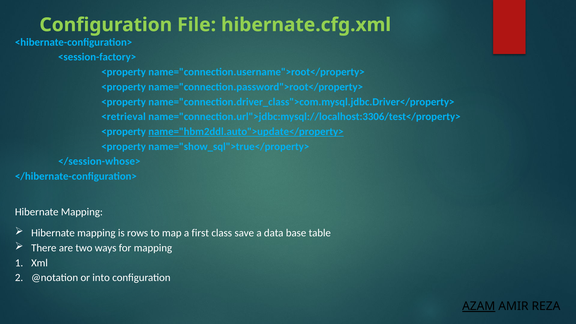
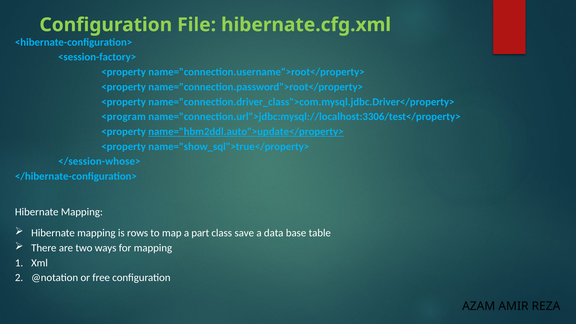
<retrieval: <retrieval -> <program (124, 117)
first: first -> part (200, 233)
into: into -> free (101, 278)
AZAM underline: present -> none (479, 306)
